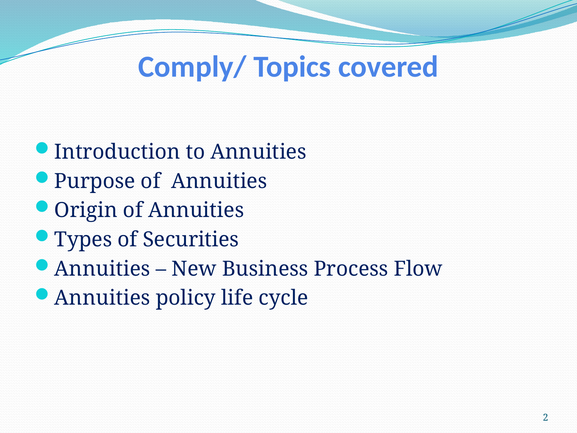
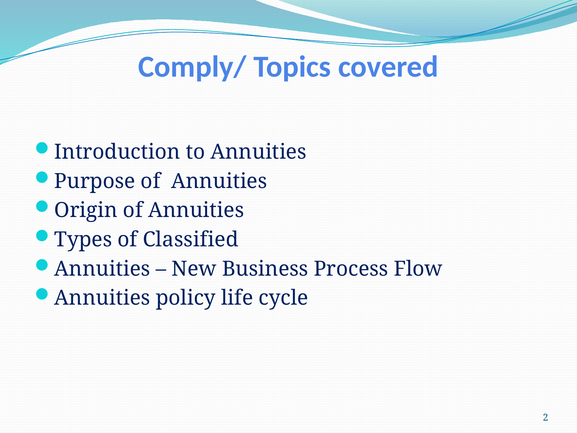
Securities: Securities -> Classified (191, 239)
